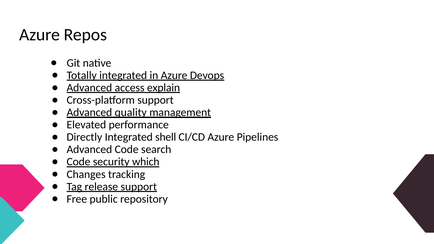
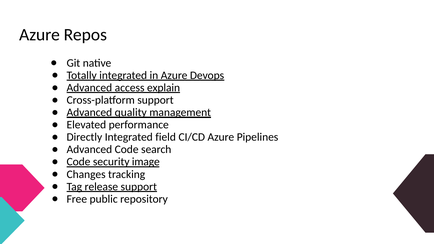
shell: shell -> field (166, 137)
which: which -> image (146, 162)
